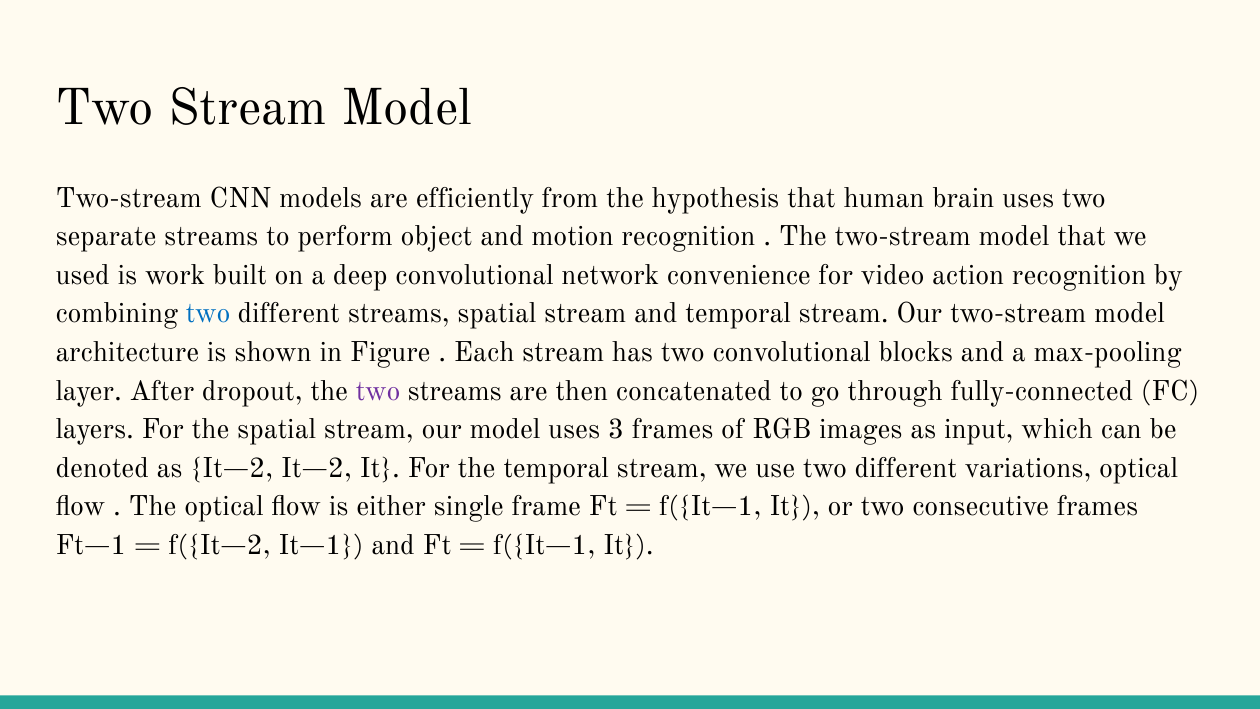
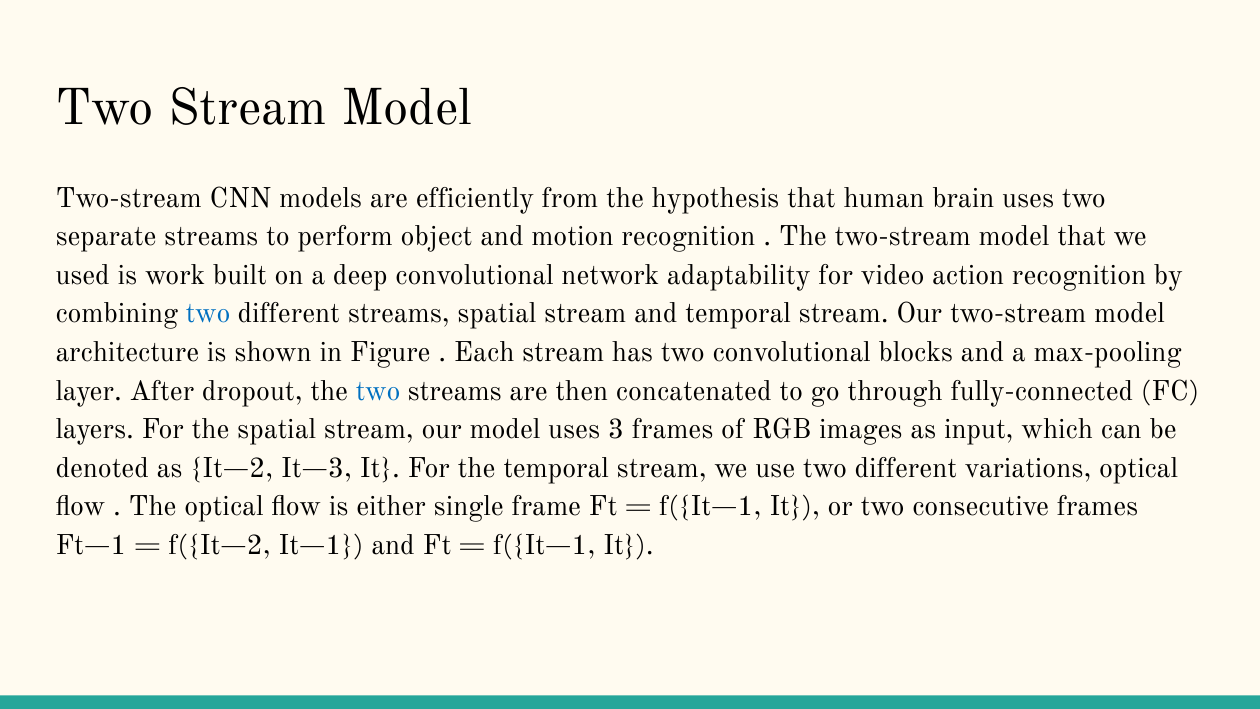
convenience: convenience -> adaptability (739, 275)
two colour: purple -> blue (378, 391)
It−2 It−2: It−2 -> It−3 (316, 468)
